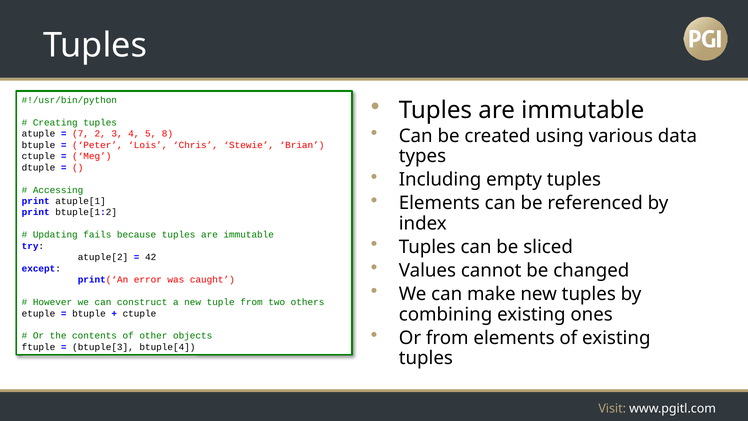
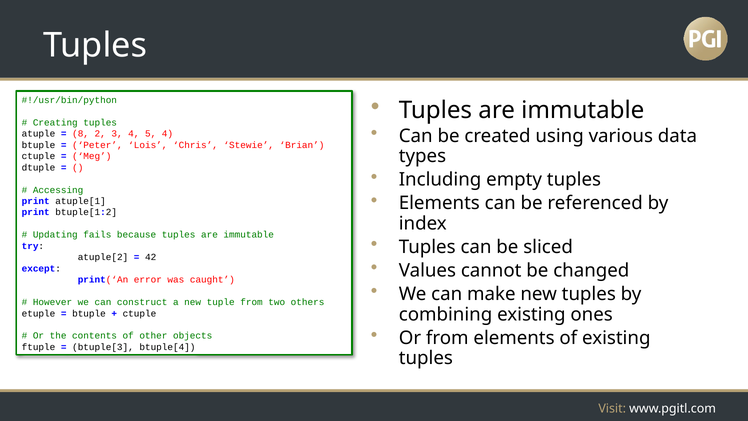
7: 7 -> 8 (81, 134)
5 8: 8 -> 4 (167, 134)
